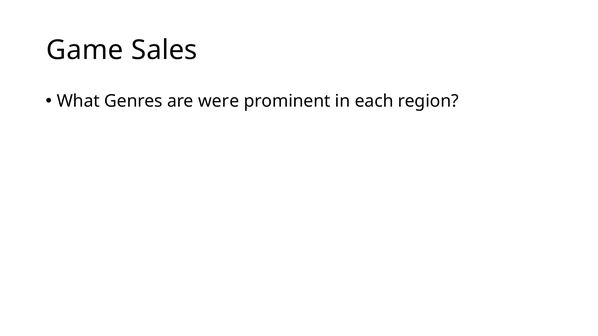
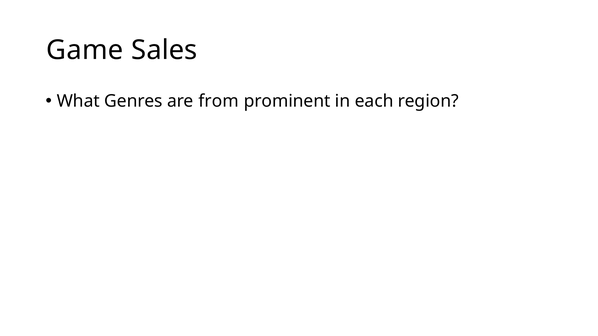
were: were -> from (219, 101)
